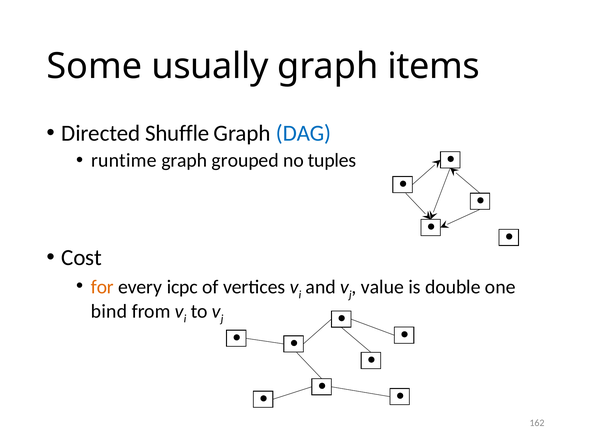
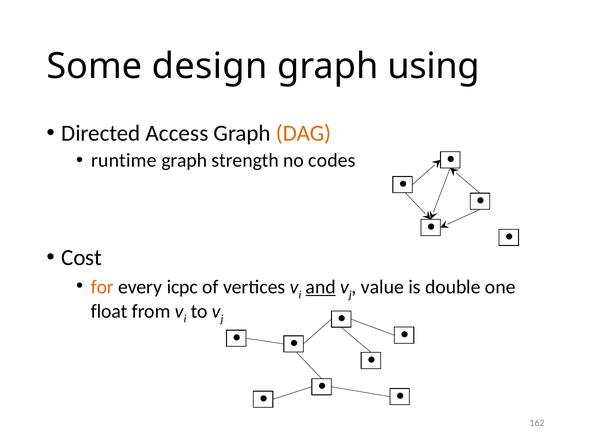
usually: usually -> design (210, 66)
items: items -> using (434, 66)
Shuffle: Shuffle -> Access (177, 133)
DAG colour: blue -> orange (304, 133)
grouped: grouped -> strength (245, 160)
tuples: tuples -> codes (332, 160)
and underline: none -> present (321, 287)
bind: bind -> float (109, 311)
